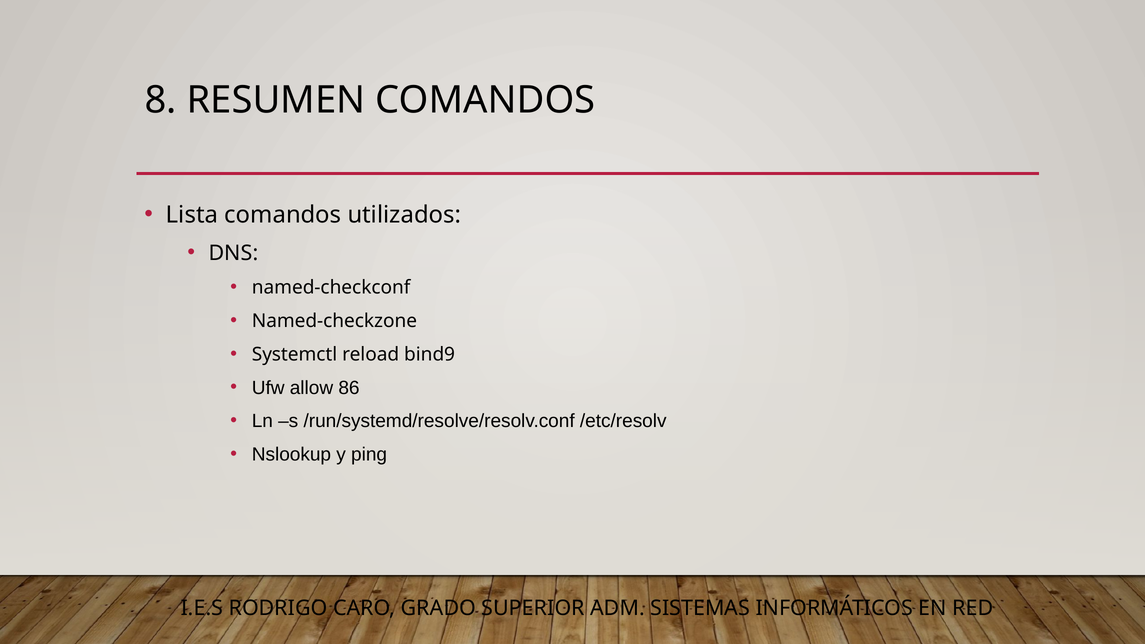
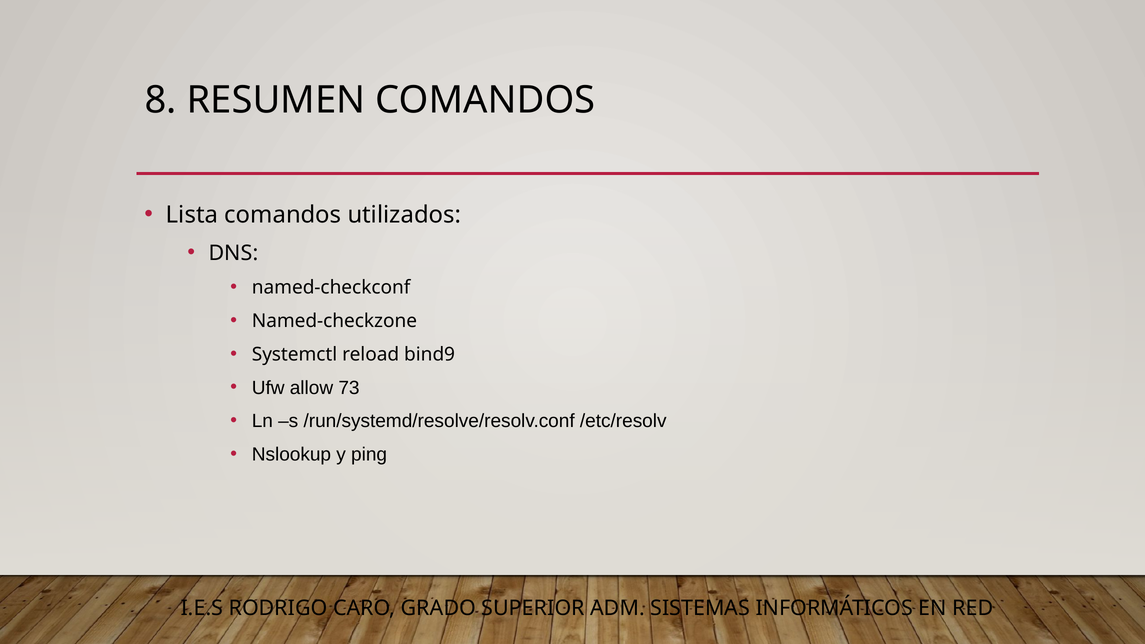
86: 86 -> 73 (349, 388)
